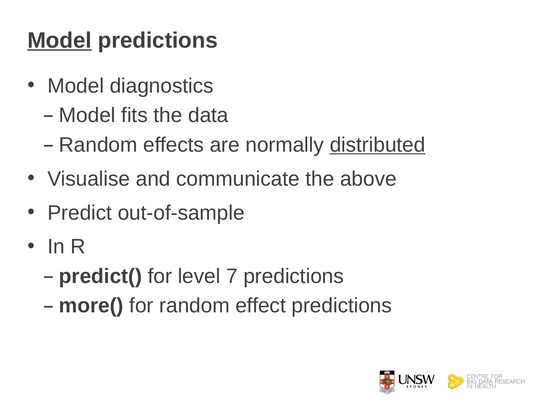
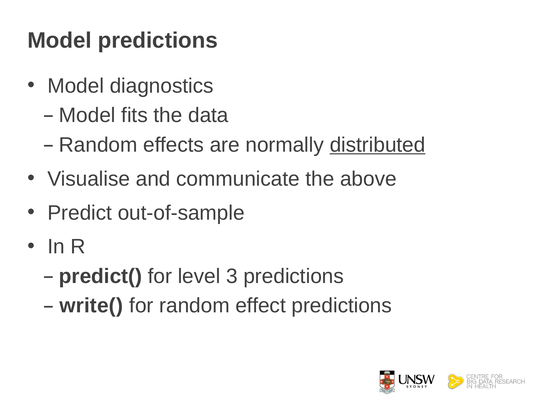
Model underline: present -> none (60, 40)
7: 7 -> 3 (232, 276)
more(: more( -> write( (91, 305)
